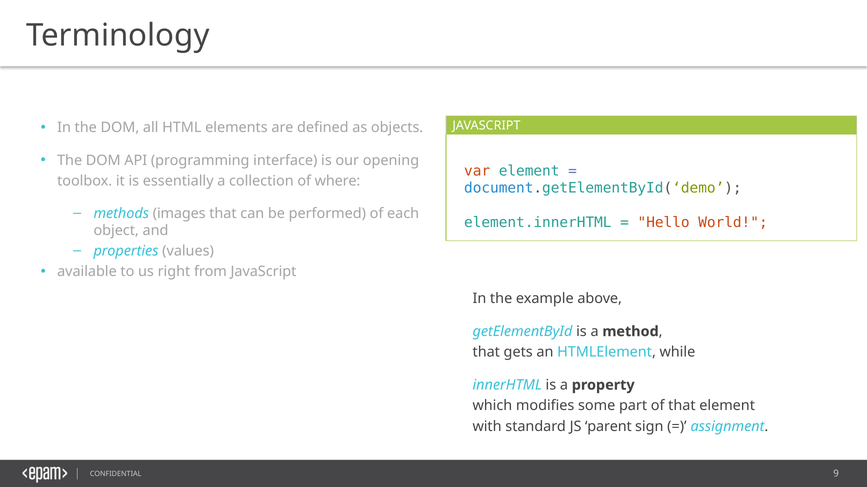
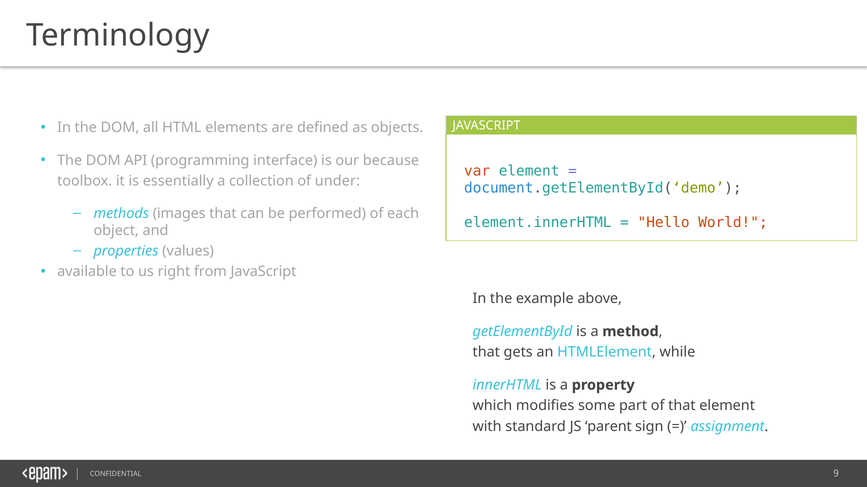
opening: opening -> because (391, 161)
where: where -> under (337, 181)
